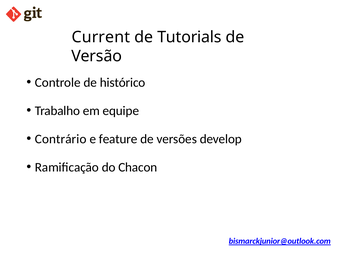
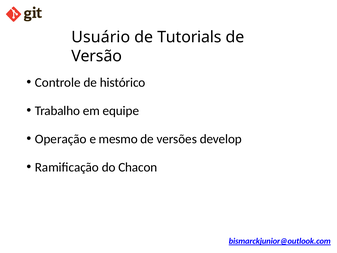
Current: Current -> Usuário (101, 37)
Contrário: Contrário -> Operação (61, 139)
feature: feature -> mesmo (118, 139)
